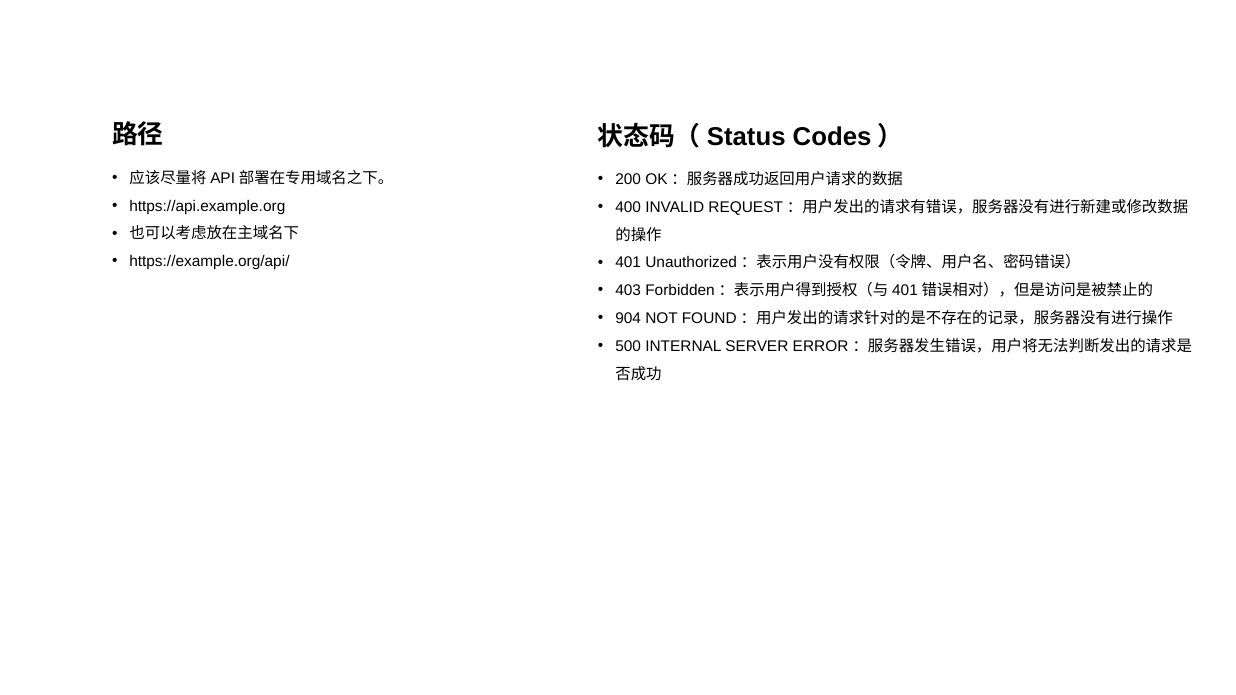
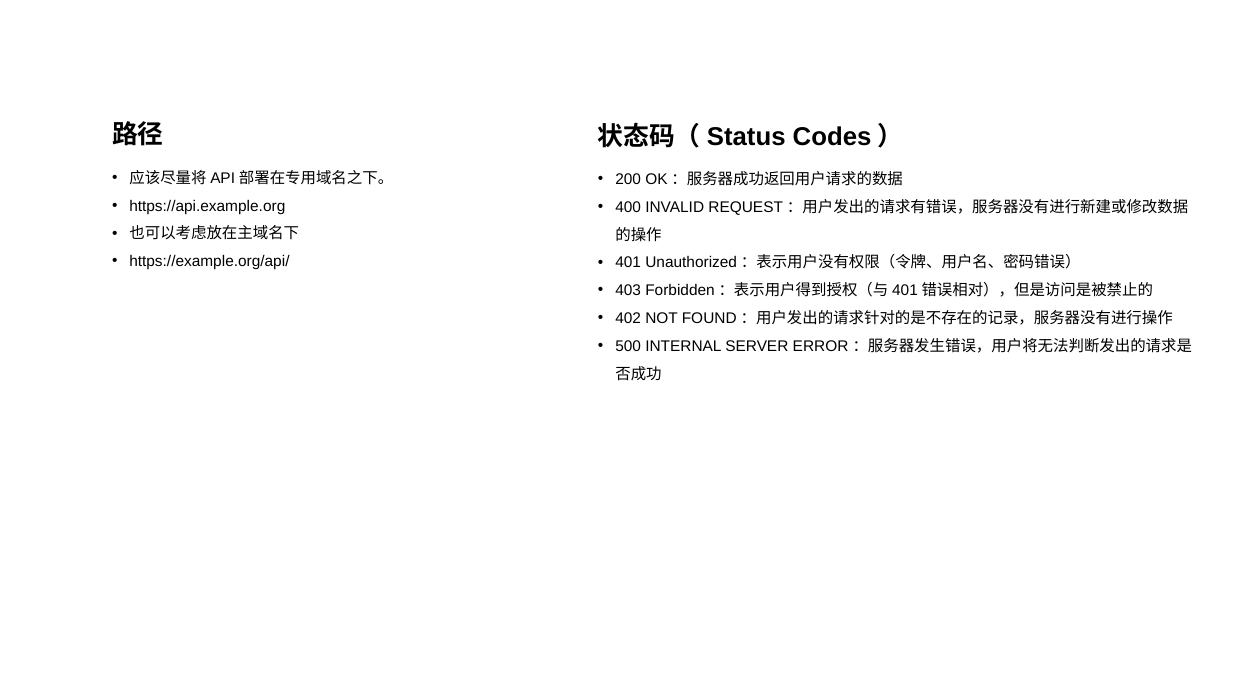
904: 904 -> 402 (628, 319)
